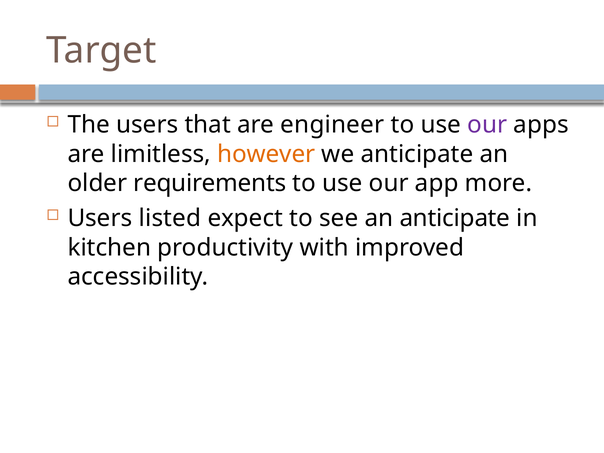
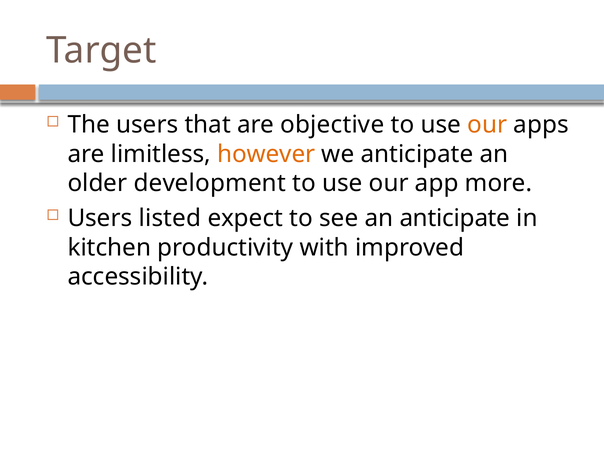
engineer: engineer -> objective (332, 125)
our colour: purple -> orange (487, 125)
requirements: requirements -> development (210, 183)
